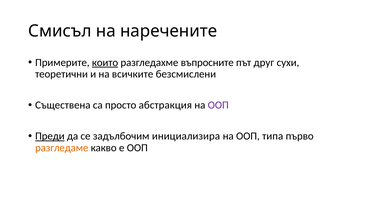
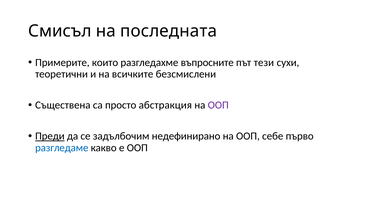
наречените: наречените -> последната (169, 31)
които underline: present -> none (105, 63)
друг: друг -> тези (264, 63)
инициализира: инициализира -> недефинирано (186, 136)
типа: типа -> себе (273, 136)
разгледаме colour: orange -> blue (62, 148)
